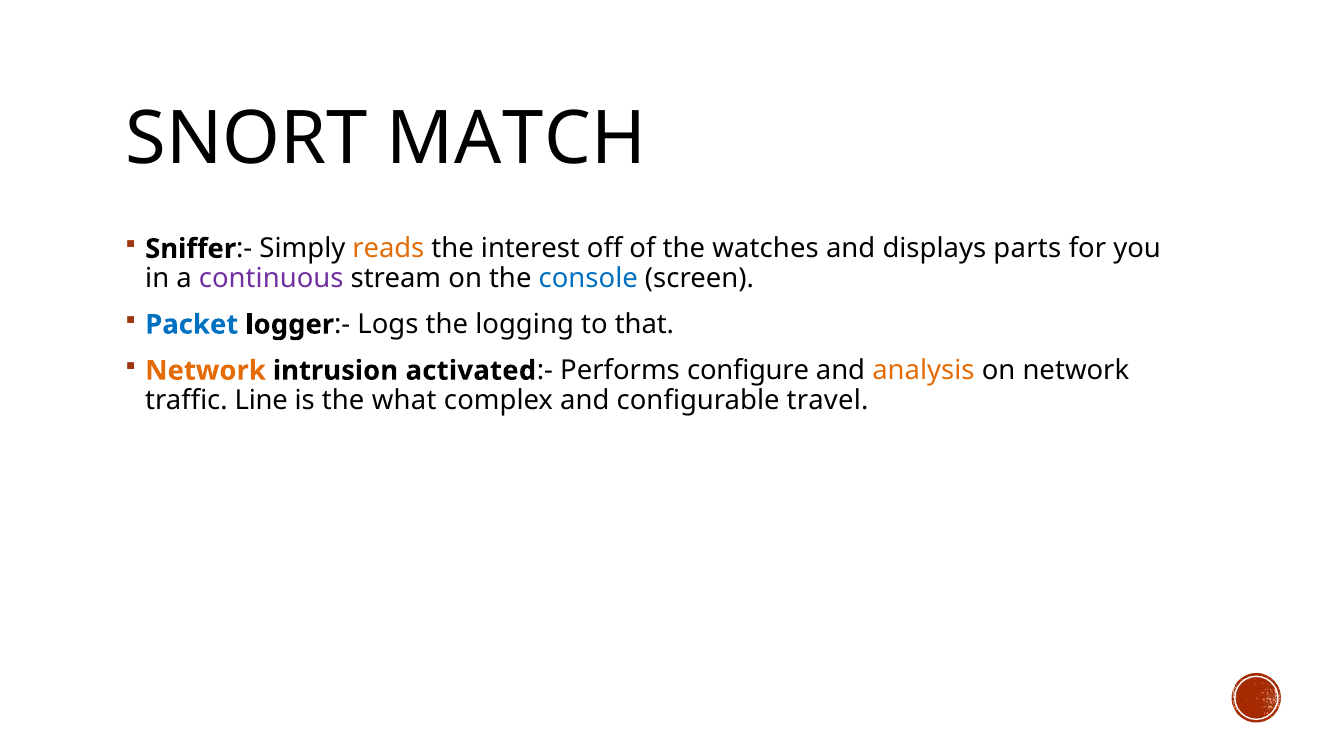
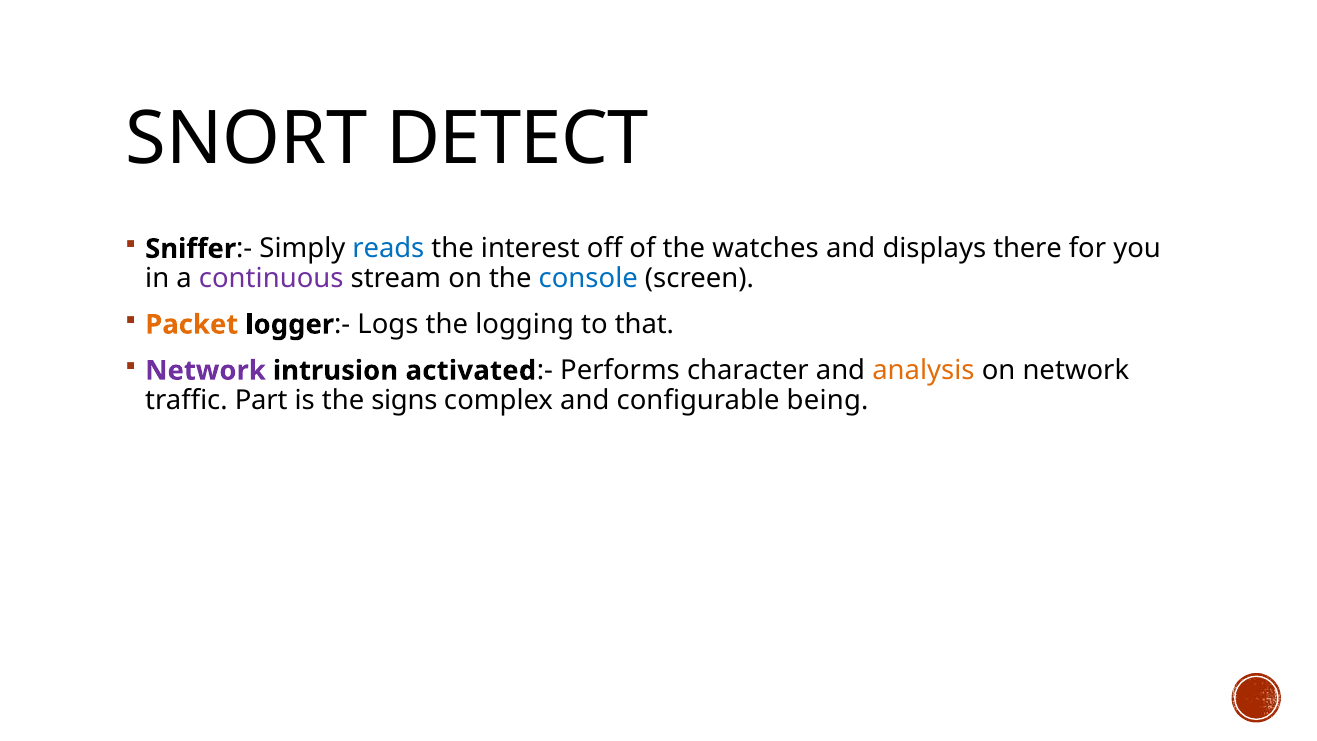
MATCH: MATCH -> DETECT (517, 139)
reads colour: orange -> blue (388, 249)
parts: parts -> there (1028, 249)
Packet colour: blue -> orange (192, 324)
Network colour: orange -> purple (205, 371)
configure: configure -> character (748, 371)
Line: Line -> Part (261, 400)
what: what -> signs (404, 400)
travel: travel -> being (828, 400)
